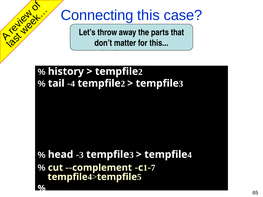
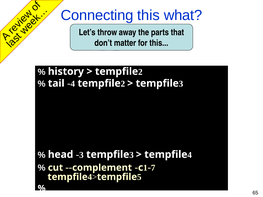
case: case -> what (183, 15)
